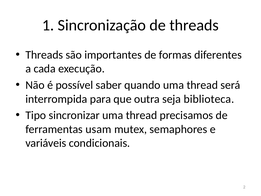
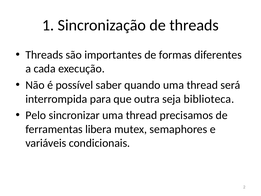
Tipo: Tipo -> Pelo (36, 115)
usam: usam -> libera (99, 129)
